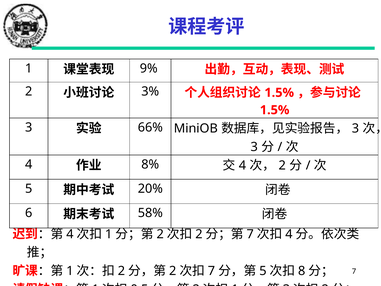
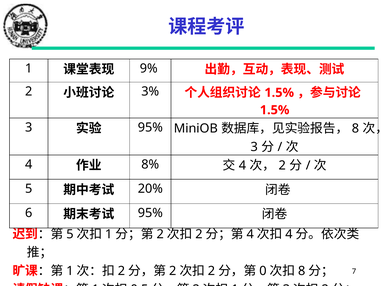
66%: 66% -> 95% (150, 127)
3: 3 -> 8 (356, 128)
58%: 58% -> 95% (150, 213)
4: 4 -> 5 (70, 234)
7: 7 -> 4 (250, 234)
7: 7 -> 2 (212, 271)
5: 5 -> 0 (263, 271)
